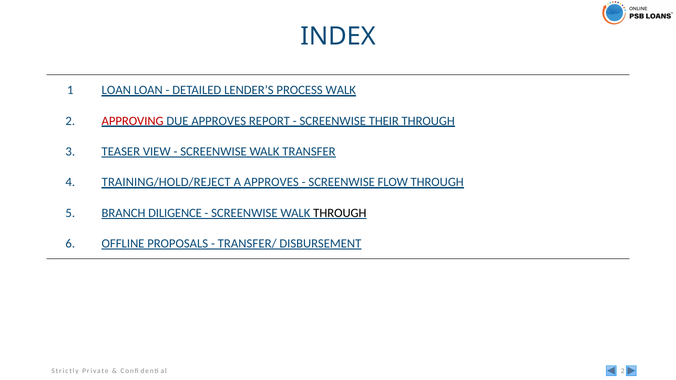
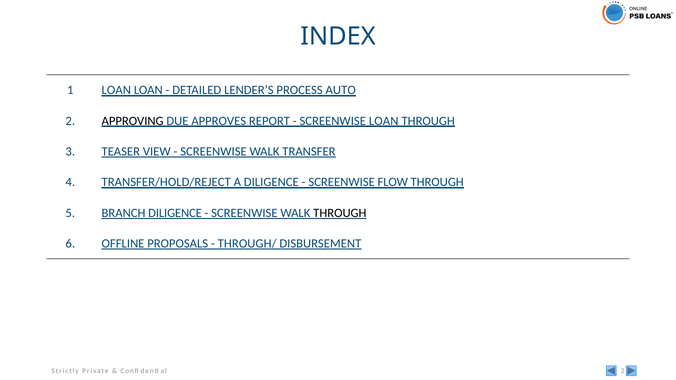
PROCESS WALK: WALK -> AUTO (341, 90)
APPROVING colour: red -> black (133, 121)
SCREENWISE THEIR: THEIR -> LOAN (384, 121)
TRAINING/HOLD/REJECT: TRAINING/HOLD/REJECT -> TRANSFER/HOLD/REJECT (166, 182)
A APPROVES: APPROVES -> DILIGENCE (271, 182)
TRANSFER/: TRANSFER/ -> THROUGH/ (247, 244)
